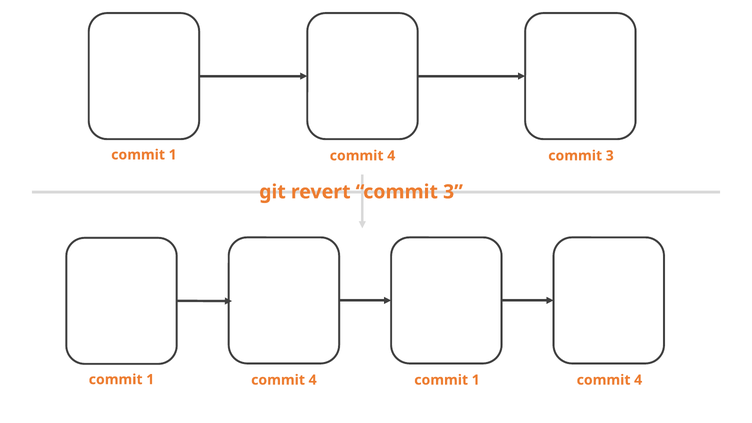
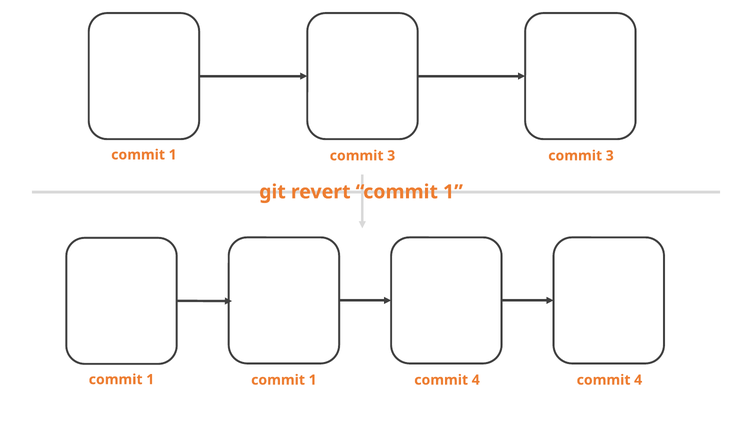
4: 4 -> 3 (391, 156)
3: 3 -> 1 (453, 192)
1: 1 -> 4 (476, 380)
4: 4 -> 1 (313, 380)
